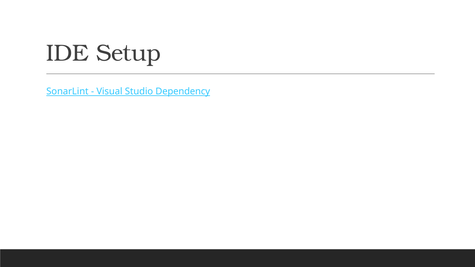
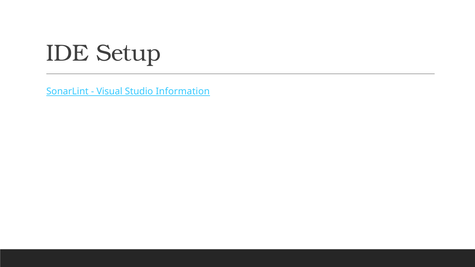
Dependency: Dependency -> Information (183, 91)
